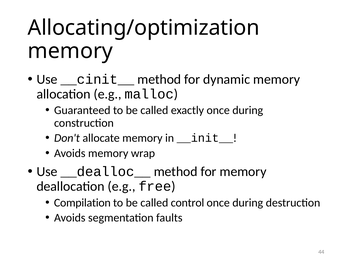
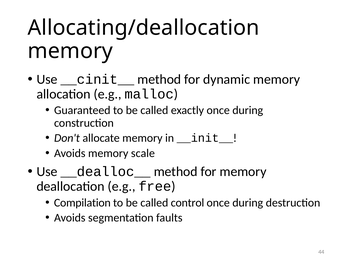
Allocating/optimization: Allocating/optimization -> Allocating/deallocation (144, 28)
wrap: wrap -> scale (143, 153)
